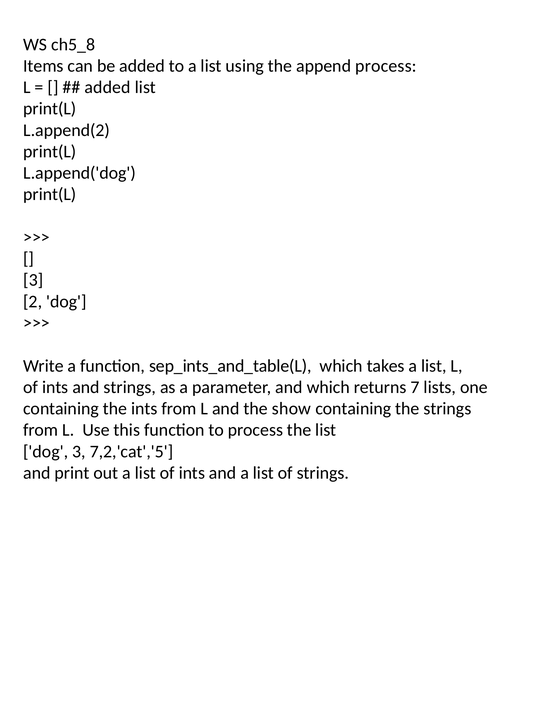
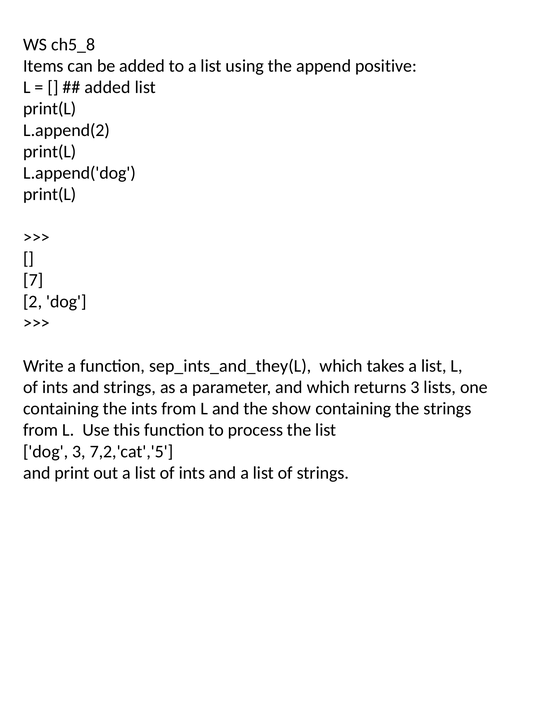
append process: process -> positive (386, 66)
3: 3 -> 7 (33, 280)
sep_ints_and_table(L: sep_ints_and_table(L -> sep_ints_and_they(L (230, 366)
returns 7: 7 -> 3 (415, 388)
